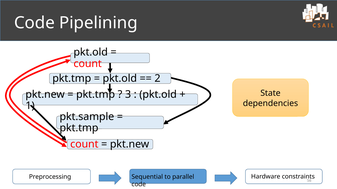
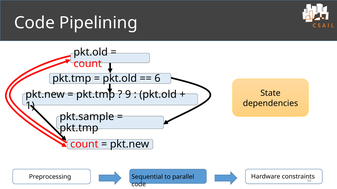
2: 2 -> 6 (157, 79)
3: 3 -> 9 (128, 95)
